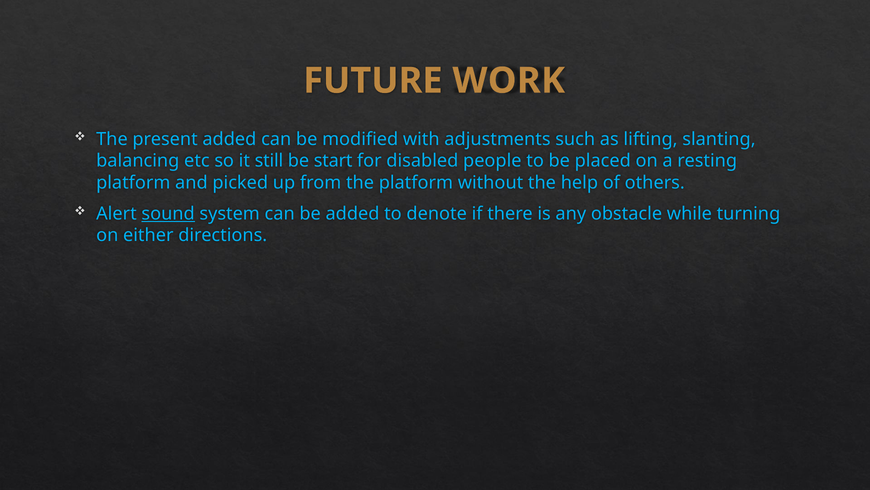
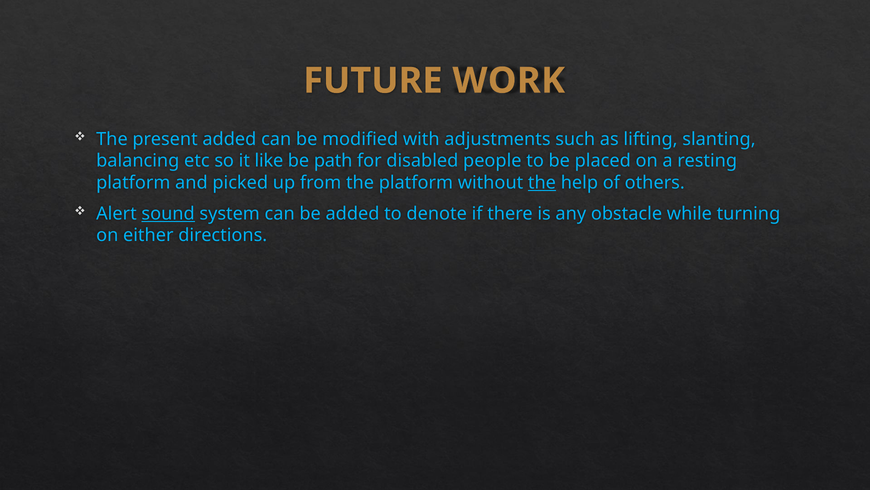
still: still -> like (269, 161)
start: start -> path (333, 161)
the underline: none -> present (542, 183)
